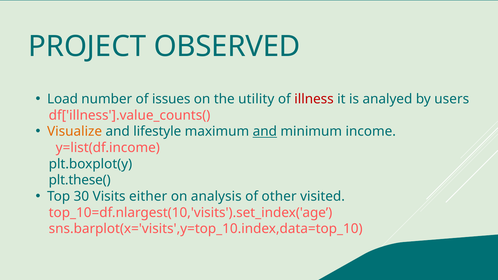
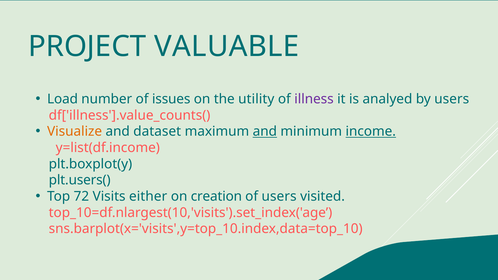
OBSERVED: OBSERVED -> VALUABLE (227, 46)
illness colour: red -> purple (314, 99)
lifestyle: lifestyle -> dataset (157, 131)
income underline: none -> present (371, 131)
plt.these(: plt.these( -> plt.users( (80, 180)
30: 30 -> 72 (81, 196)
analysis: analysis -> creation (216, 196)
of other: other -> users (279, 196)
